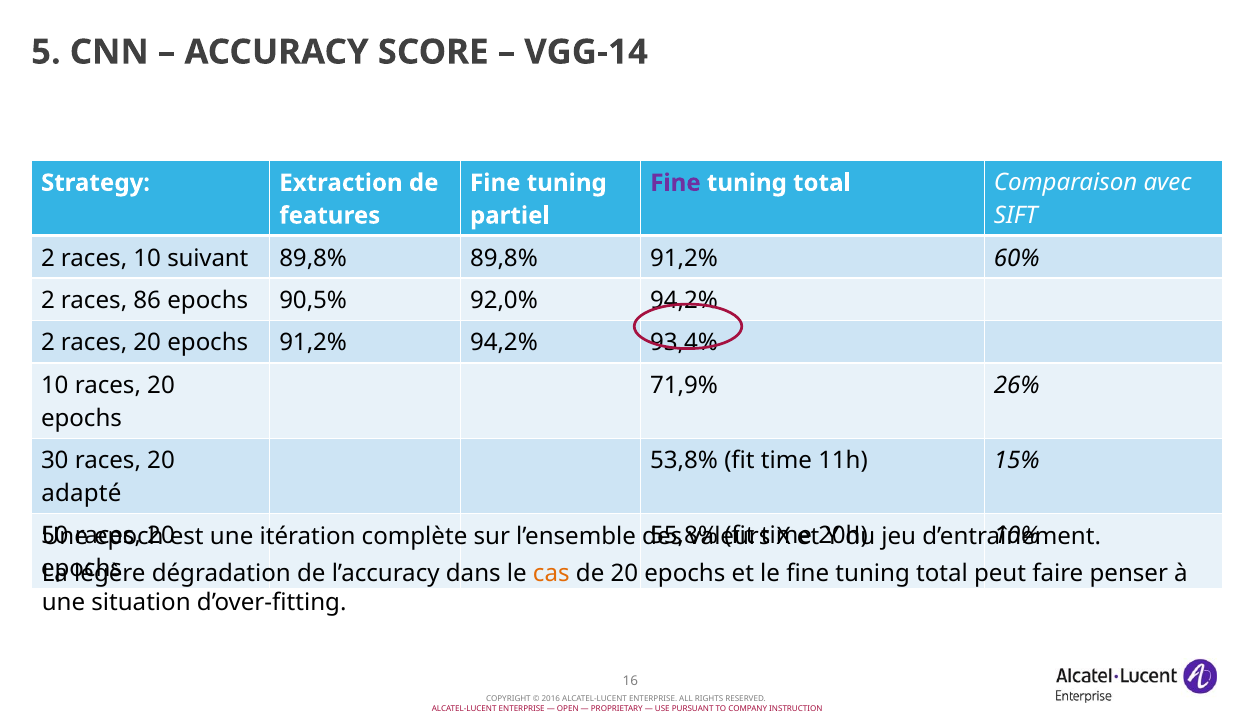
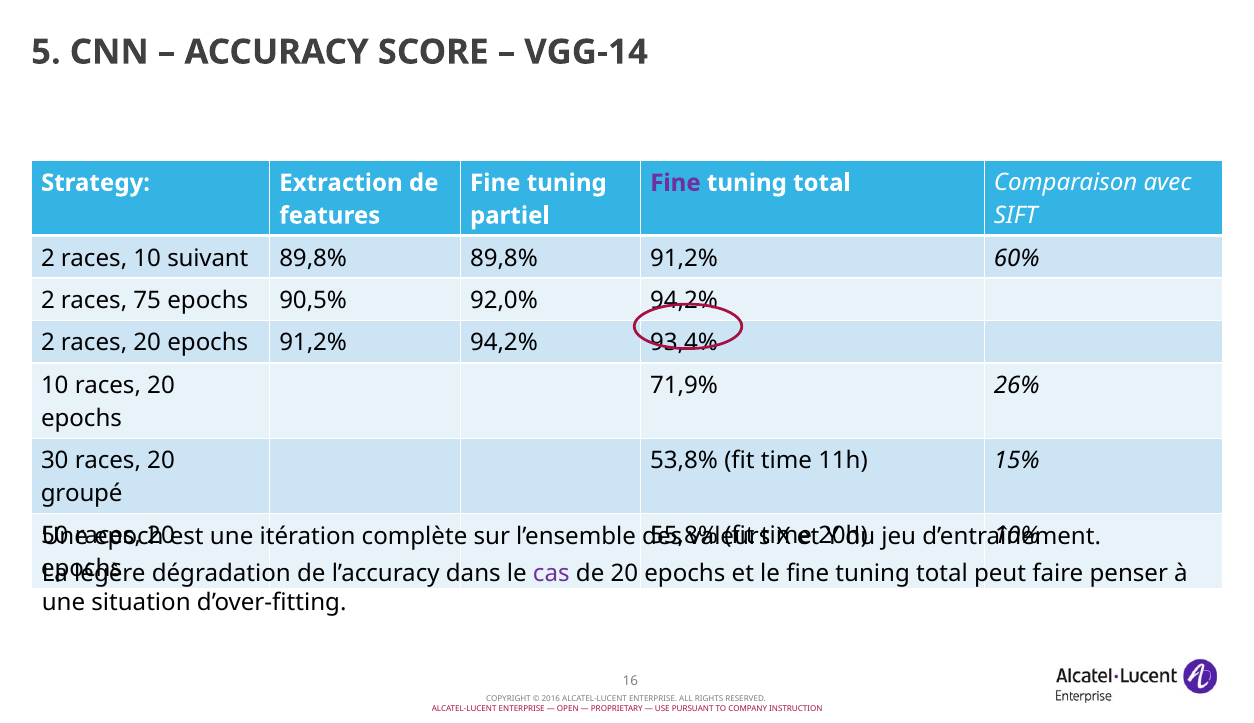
86: 86 -> 75 (147, 301)
adapté: adapté -> groupé (82, 494)
cas colour: orange -> purple (551, 574)
